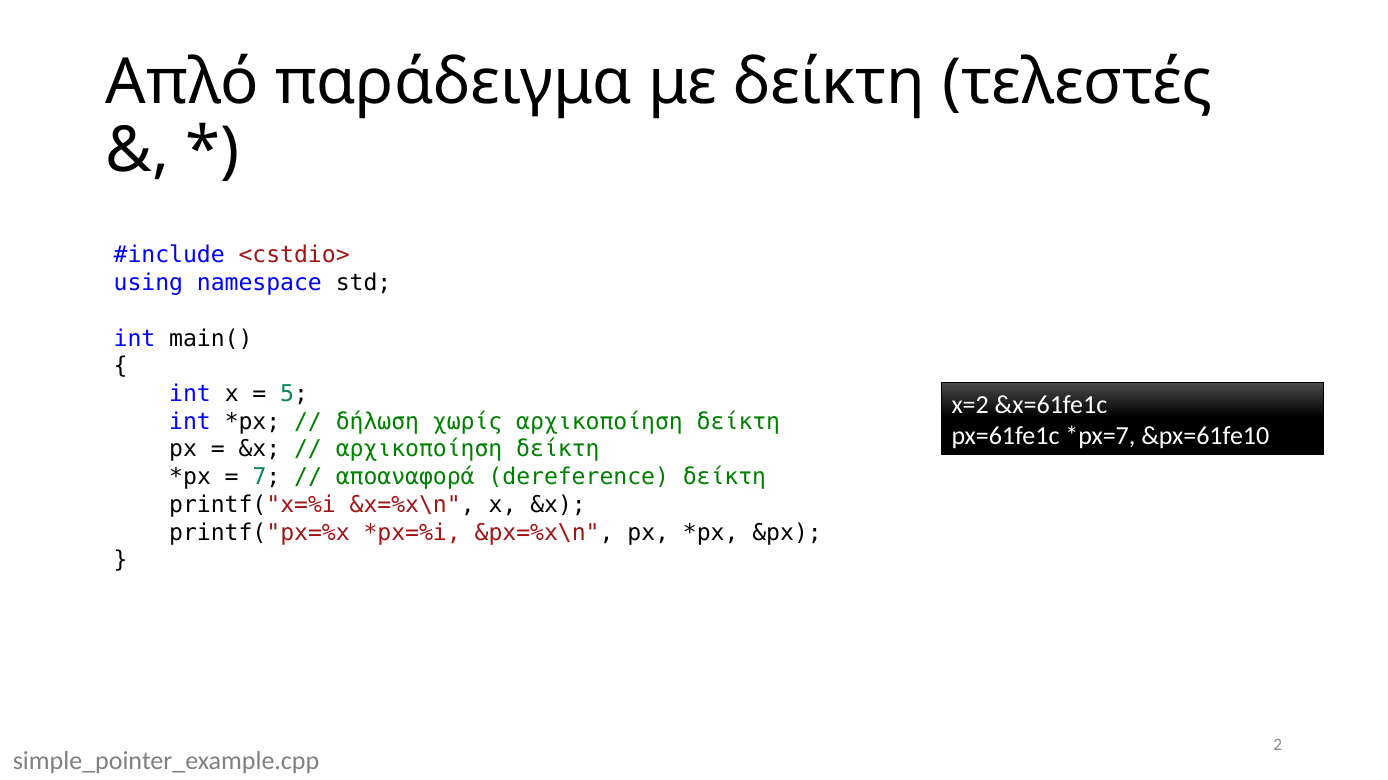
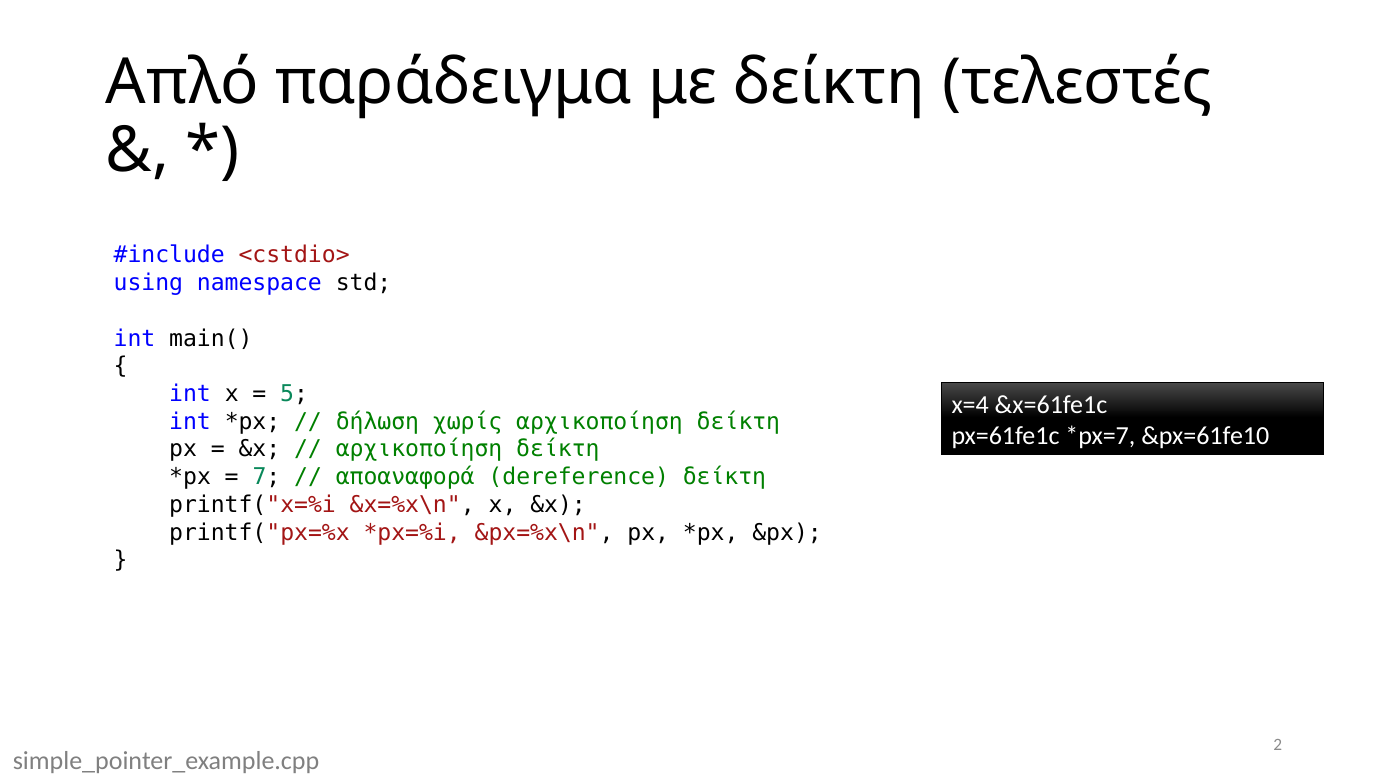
x=2: x=2 -> x=4 (970, 405)
